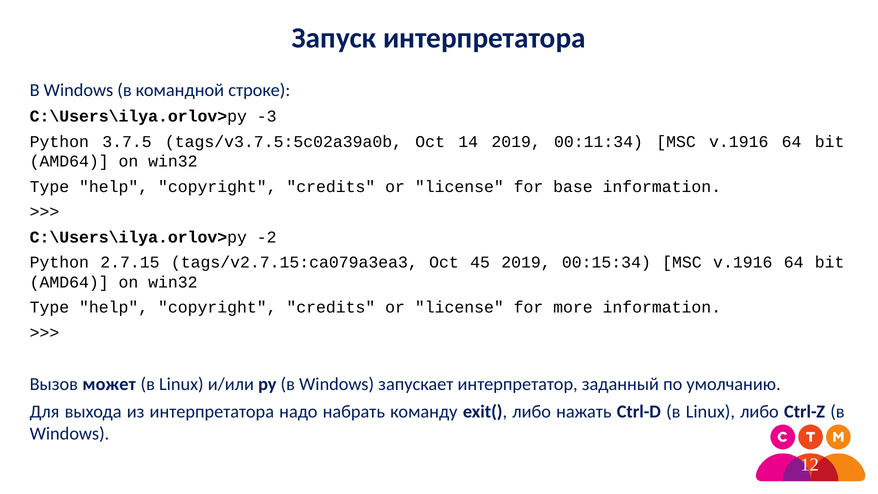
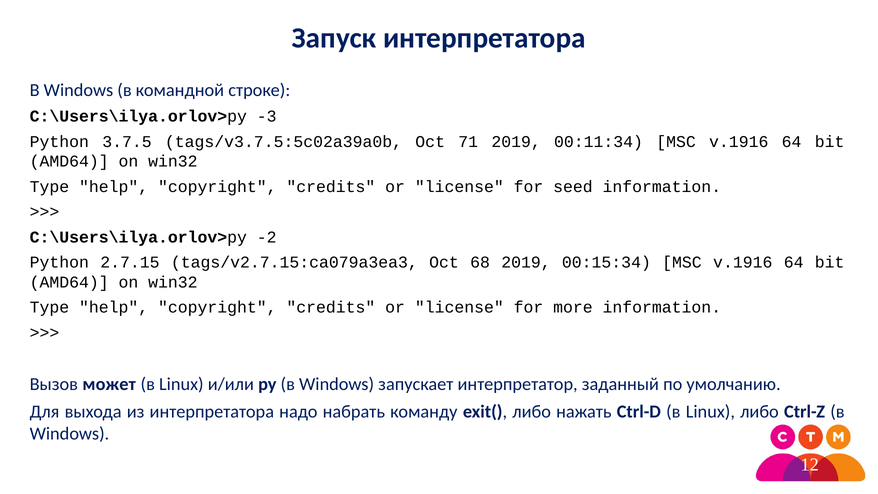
14: 14 -> 71 (468, 142)
base: base -> seed (573, 187)
45: 45 -> 68 (480, 262)
